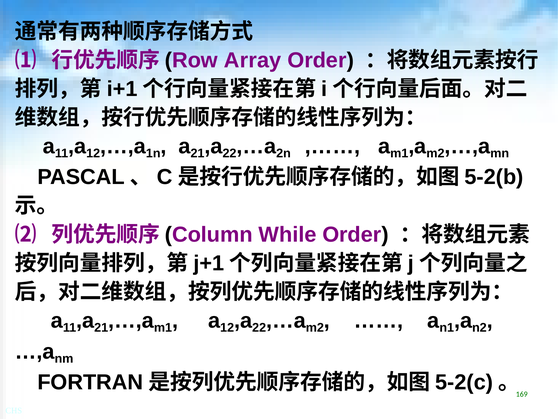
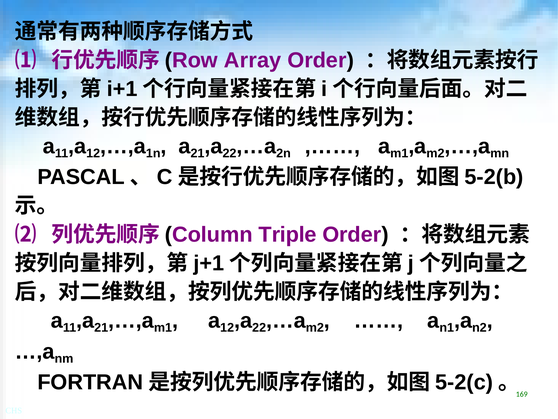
While: While -> Triple (288, 234)
